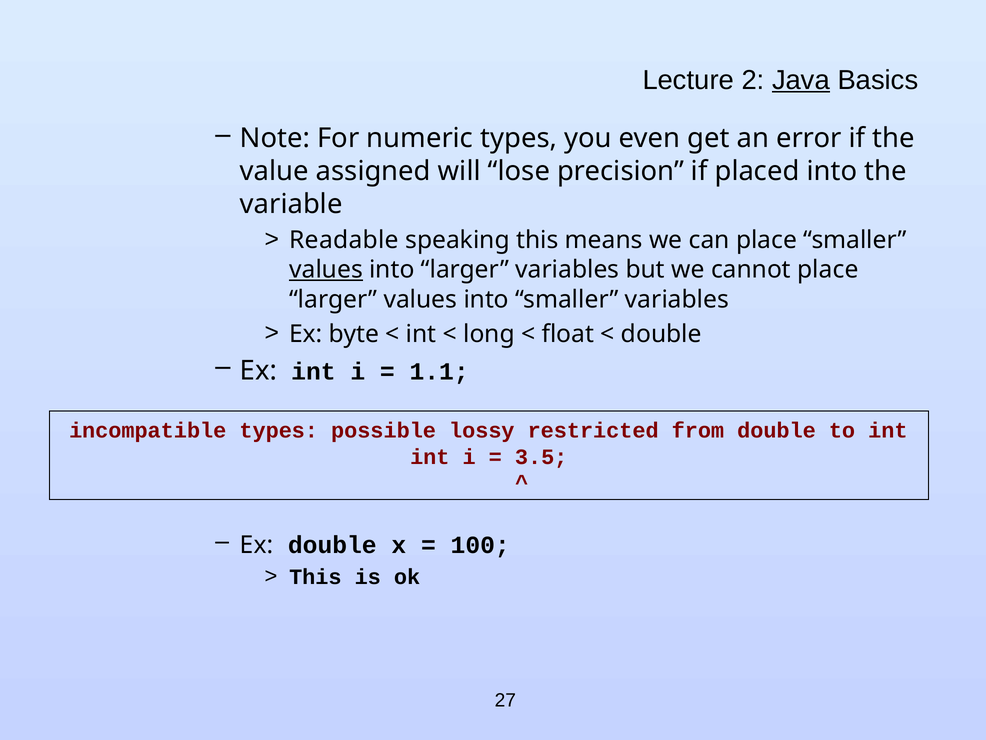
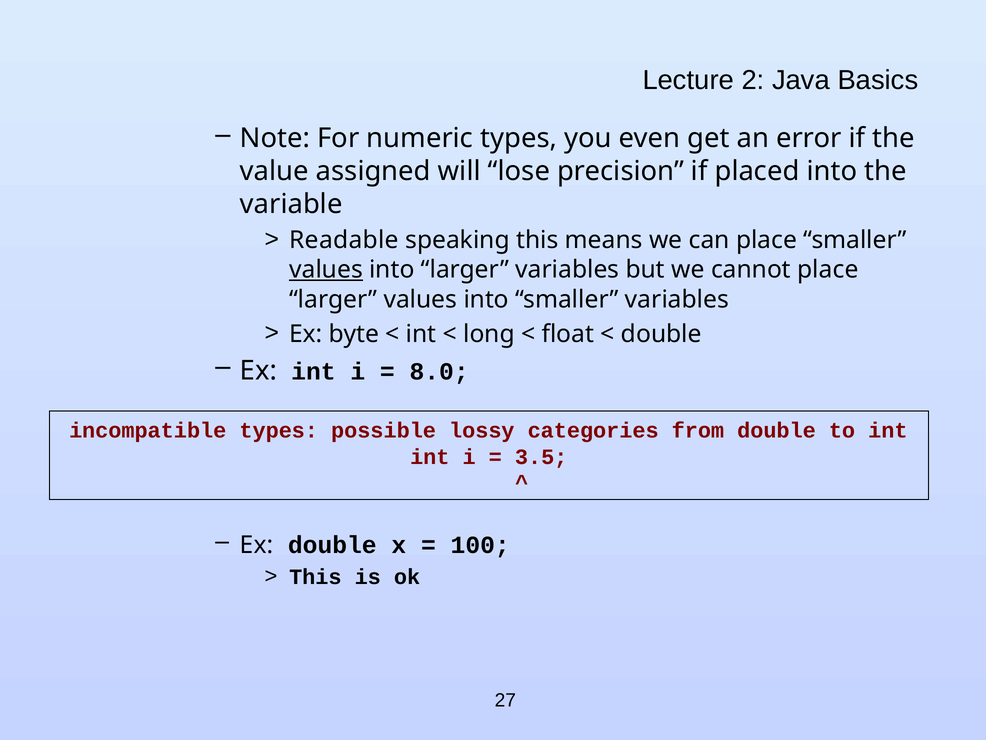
Java underline: present -> none (801, 80)
1.1: 1.1 -> 8.0 (439, 372)
restricted: restricted -> categories (593, 430)
